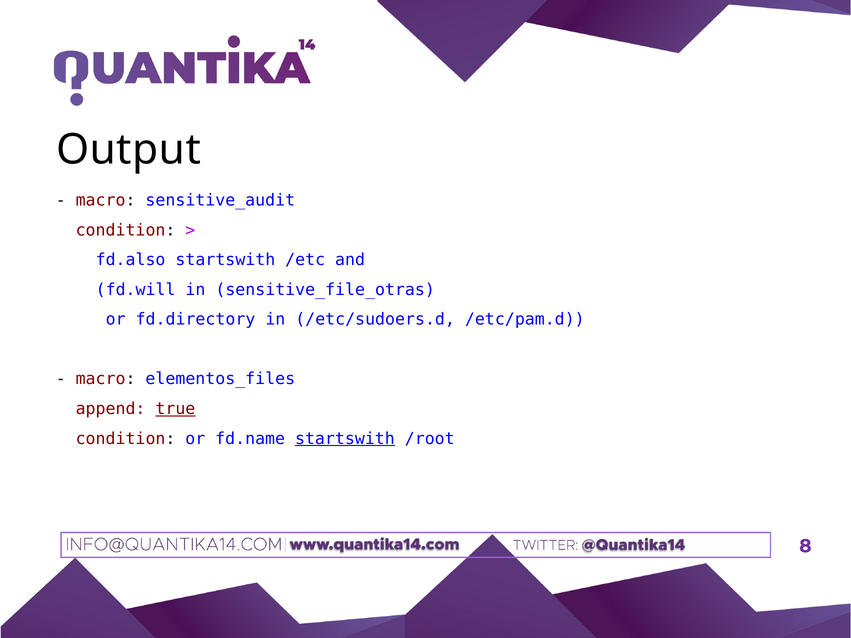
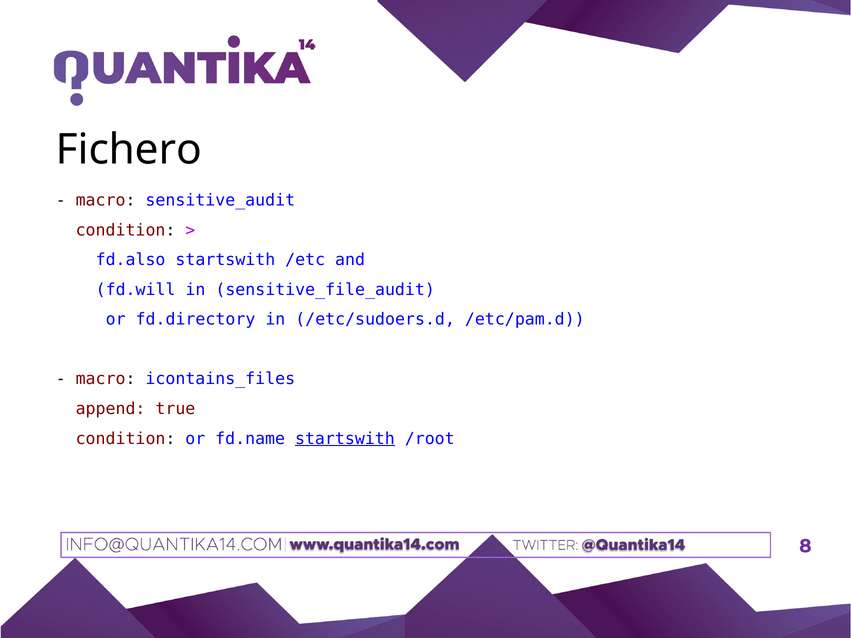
Output: Output -> Fichero (129, 150)
sensitive_file_otras: sensitive_file_otras -> sensitive_file_audit (325, 290)
elementos_files: elementos_files -> icontains_files (220, 379)
true underline: present -> none (175, 409)
